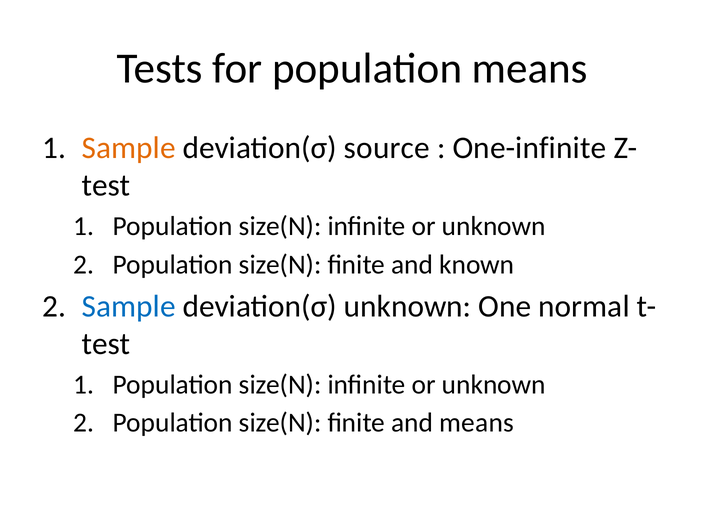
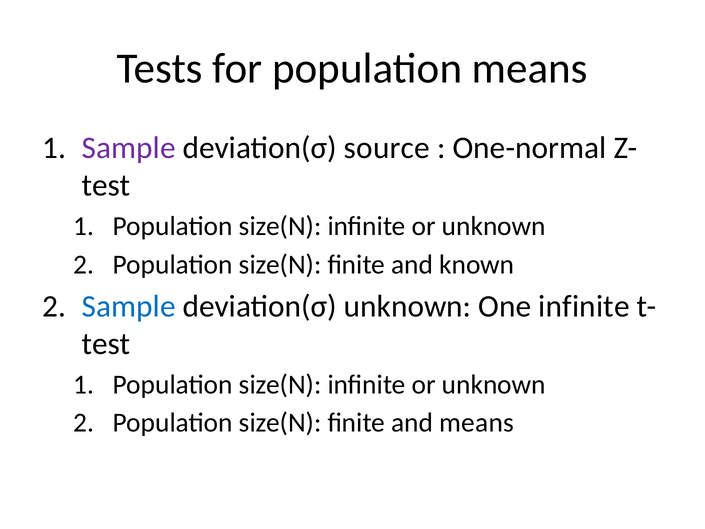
Sample colour: orange -> purple (129, 148)
One-infinite: One-infinite -> One-normal (530, 148)
One normal: normal -> infinite (584, 306)
